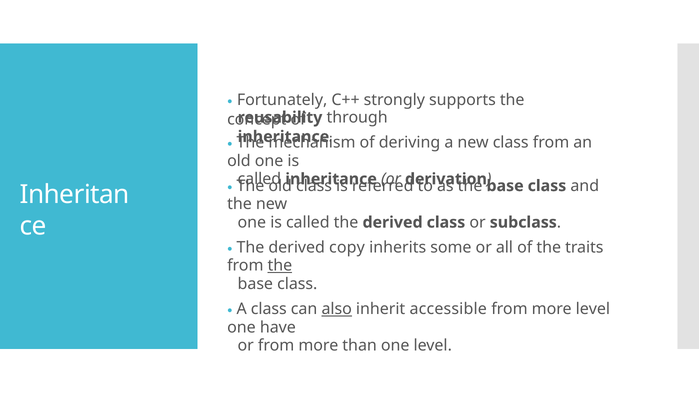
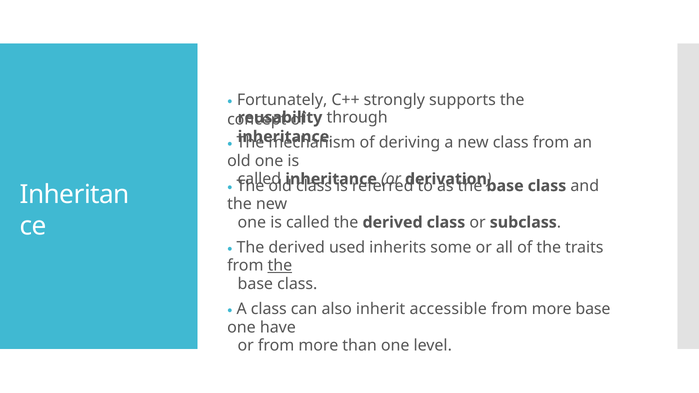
copy: copy -> used (347, 248)
also underline: present -> none (337, 309)
more level: level -> base (593, 309)
